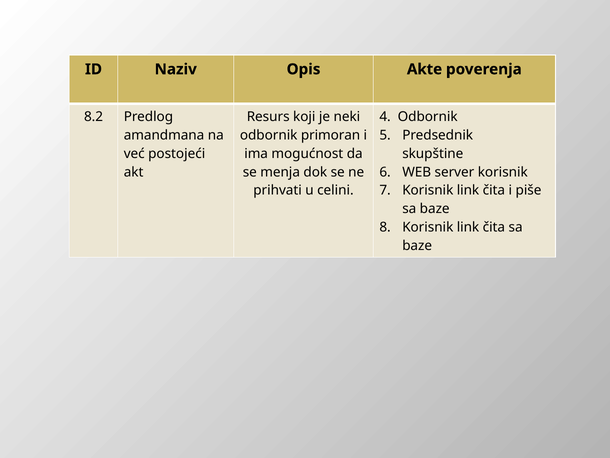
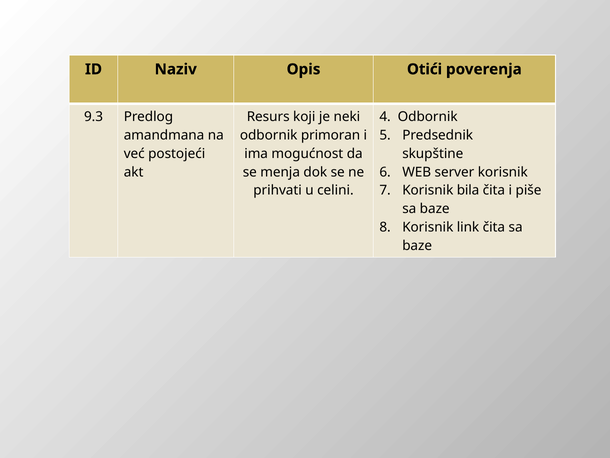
Akte: Akte -> Otići (425, 69)
8.2: 8.2 -> 9.3 (94, 117)
link: link -> bila (468, 190)
